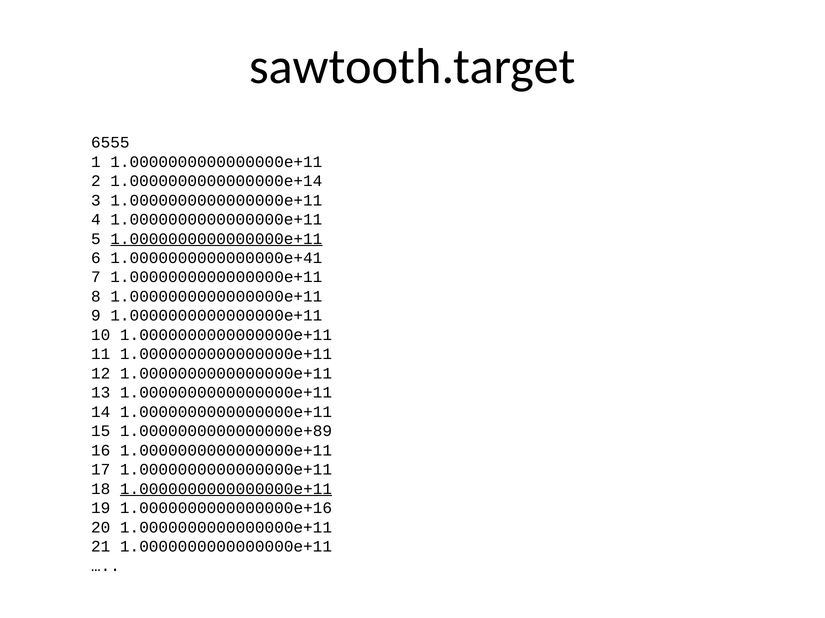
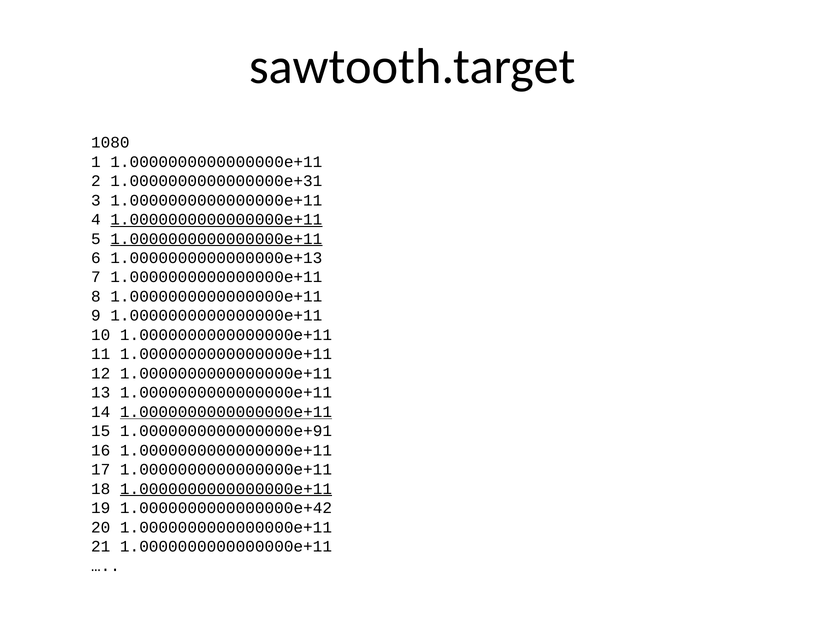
6555: 6555 -> 1080 (110, 143)
1.0000000000000000e+14: 1.0000000000000000e+14 -> 1.0000000000000000e+31 (216, 181)
1.0000000000000000e+11 underline: none -> present (216, 220)
1.0000000000000000e+41: 1.0000000000000000e+41 -> 1.0000000000000000e+13 (216, 258)
1.0000000000000000e+11 underline: none -> present (226, 412)
1.0000000000000000e+89: 1.0000000000000000e+89 -> 1.0000000000000000e+91 (226, 432)
1.0000000000000000e+16: 1.0000000000000000e+16 -> 1.0000000000000000e+42 (226, 509)
